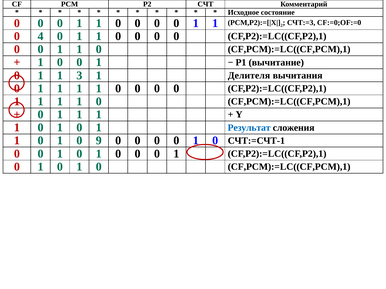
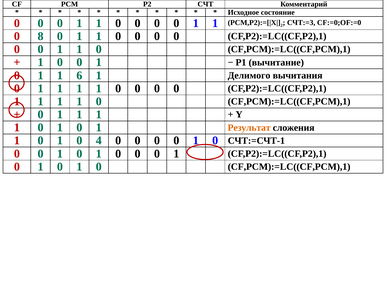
4: 4 -> 8 (41, 36)
3: 3 -> 6 (79, 75)
Делителя: Делителя -> Делимого (249, 76)
Результат colour: blue -> orange (249, 128)
9: 9 -> 4 (99, 141)
